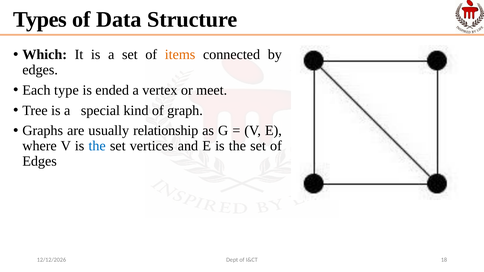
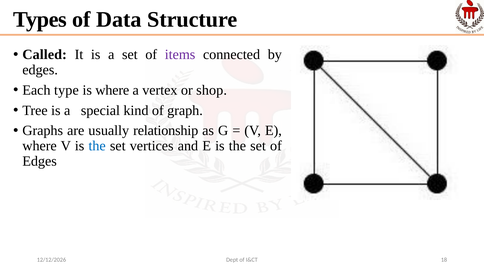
Which: Which -> Called (45, 55)
items colour: orange -> purple (180, 55)
is ended: ended -> where (112, 90)
meet: meet -> shop (212, 90)
